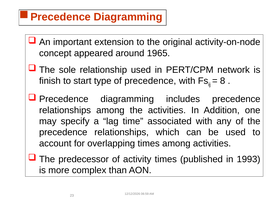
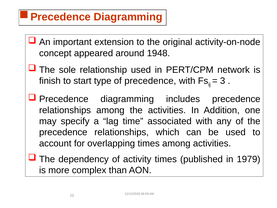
1965: 1965 -> 1948 (158, 53)
8: 8 -> 3 (223, 81)
predecessor: predecessor -> dependency (84, 159)
1993: 1993 -> 1979 (249, 159)
